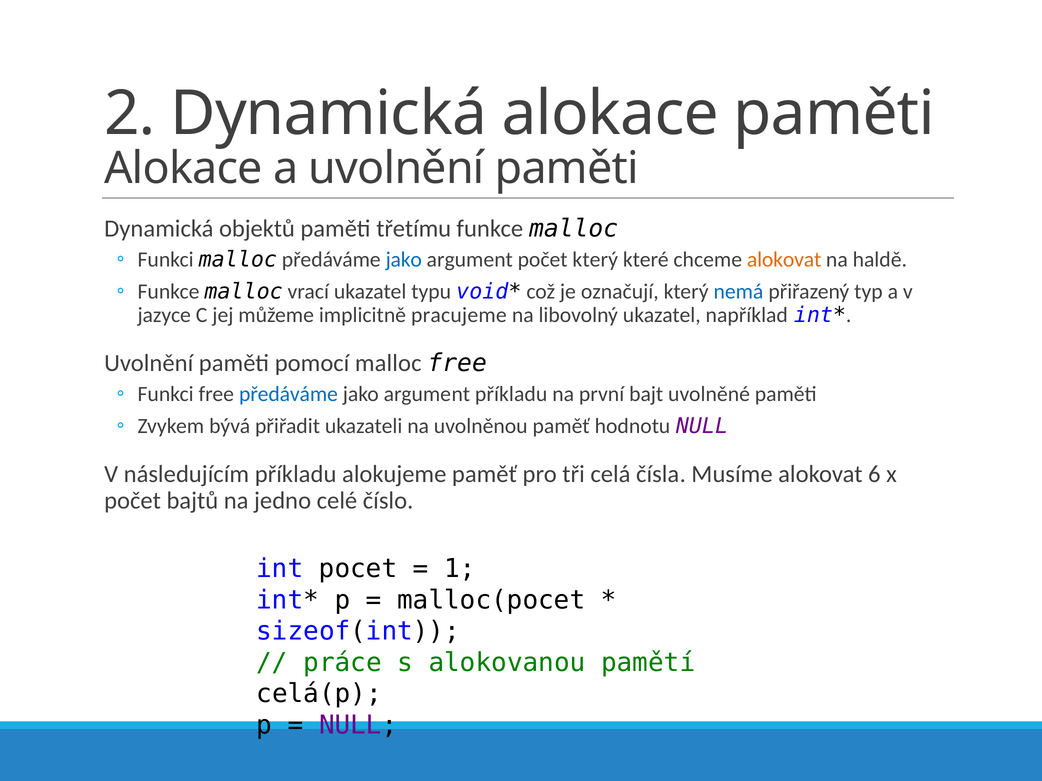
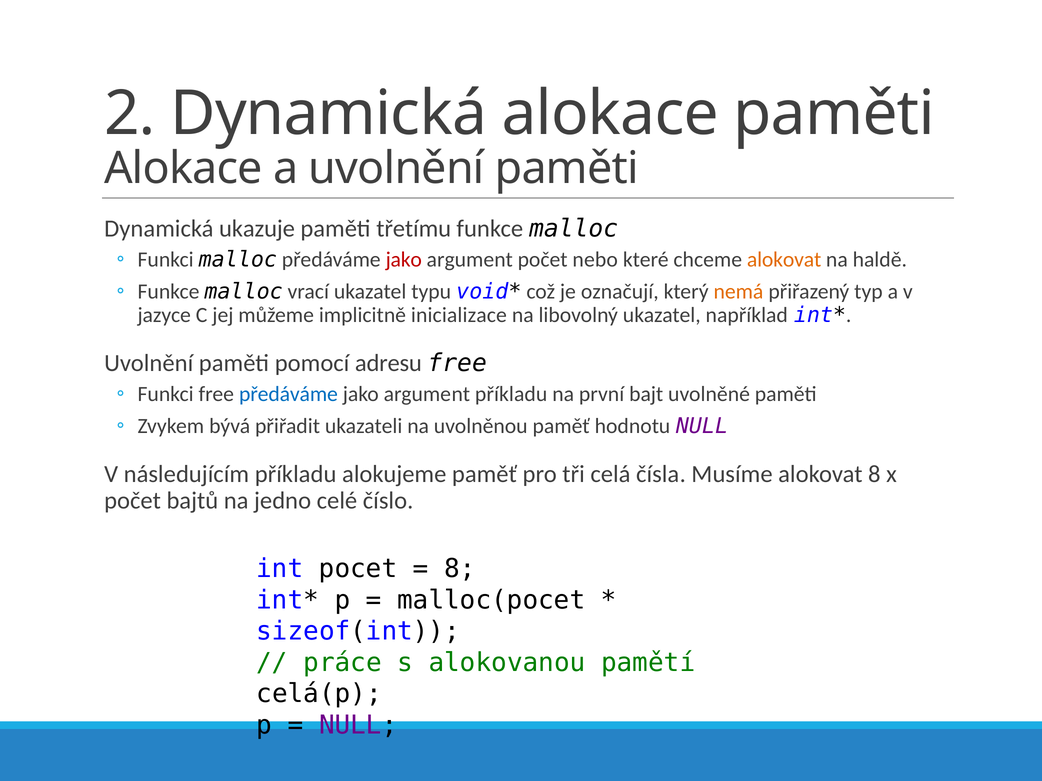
objektů: objektů -> ukazuje (257, 229)
jako colour: blue -> red (404, 260)
počet který: který -> nebo (595, 260)
nemá colour: blue -> orange (738, 292)
pracujeme: pracujeme -> inicializace (459, 315)
pomocí malloc: malloc -> adresu (388, 363)
alokovat 6: 6 -> 8 (874, 474)
1: 1 -> 8 (460, 569)
